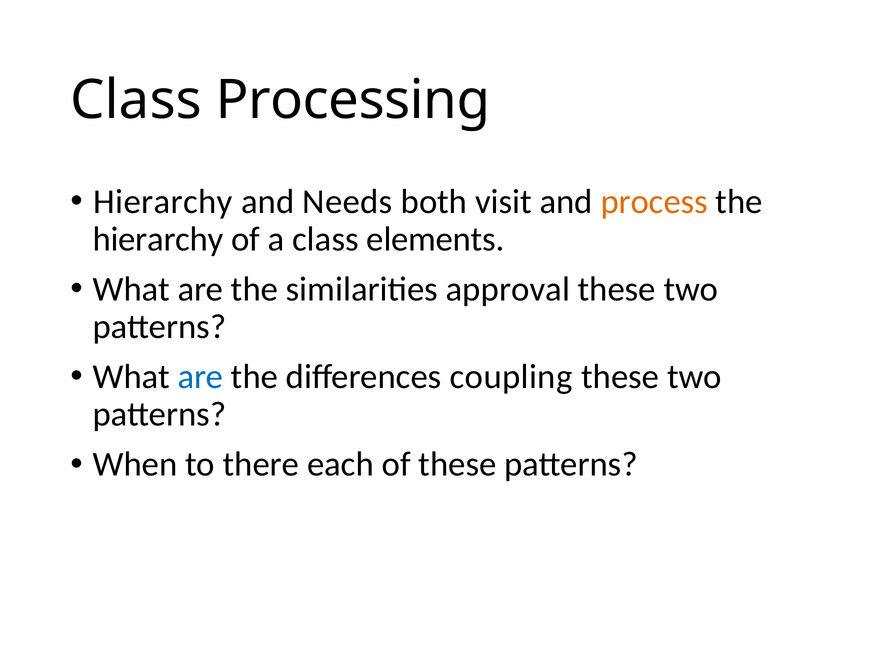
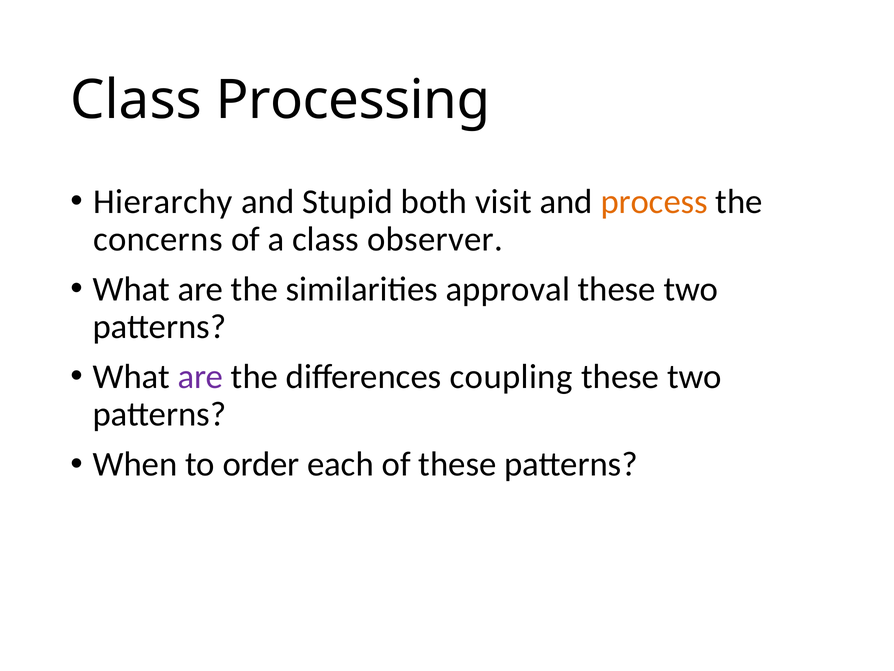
Needs: Needs -> Stupid (348, 202)
hierarchy: hierarchy -> concerns (158, 239)
elements: elements -> observer (435, 239)
are colour: blue -> purple (200, 377)
there: there -> order (261, 464)
